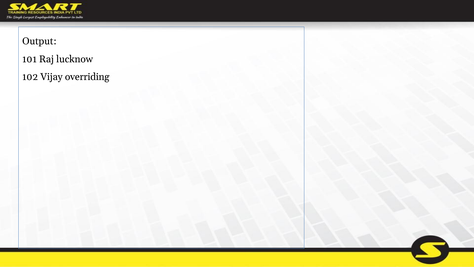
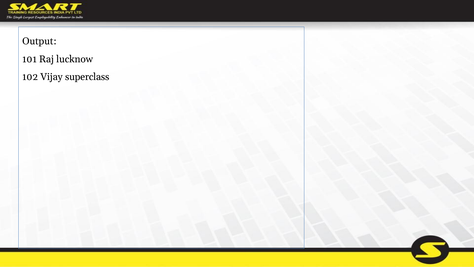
overriding: overriding -> superclass (87, 77)
